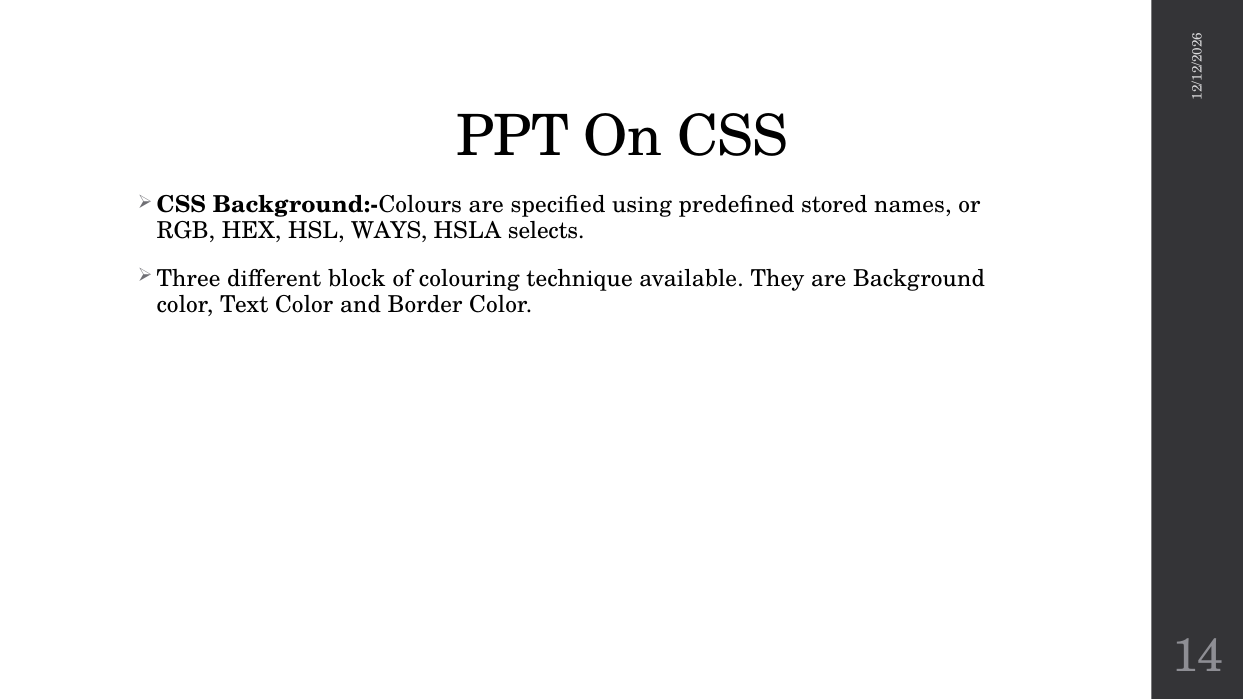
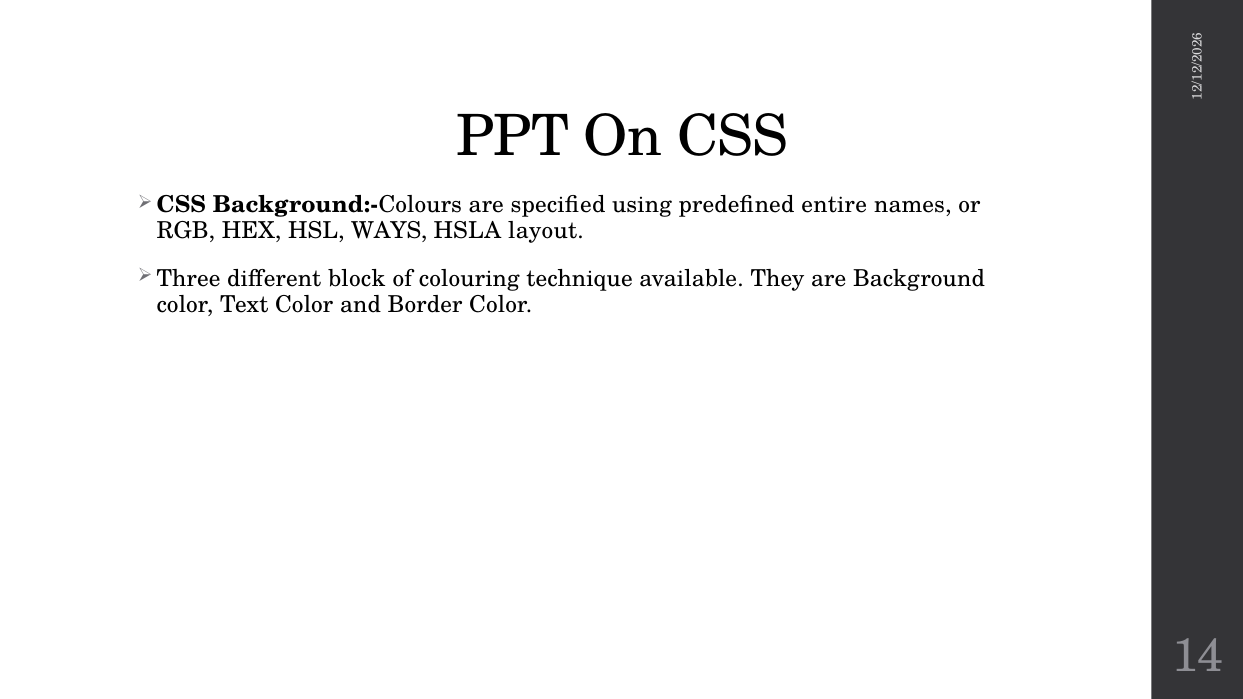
stored: stored -> entire (834, 205)
selects: selects -> layout (546, 231)
